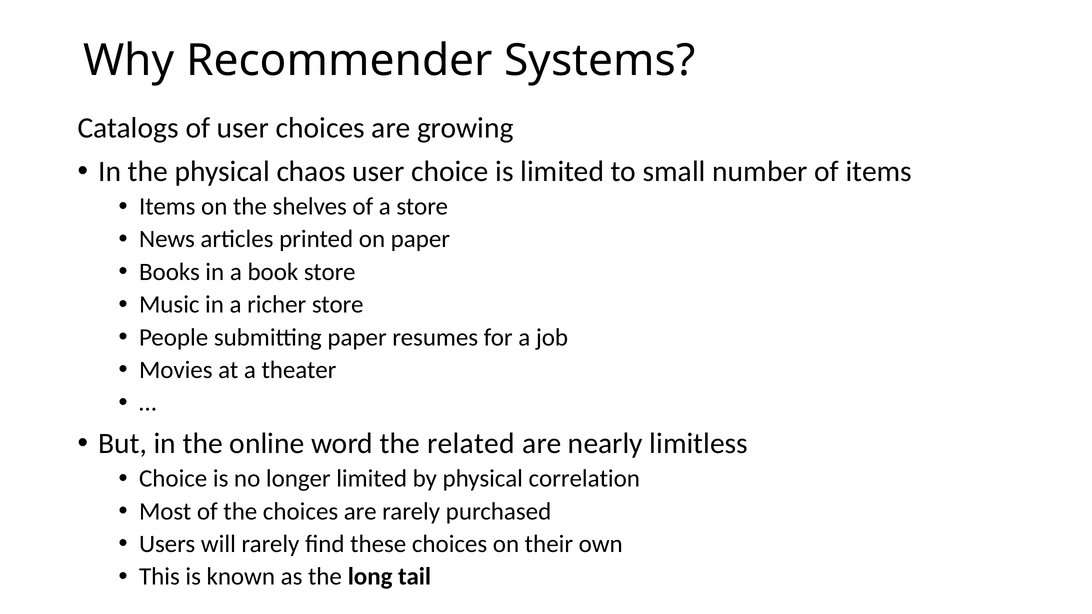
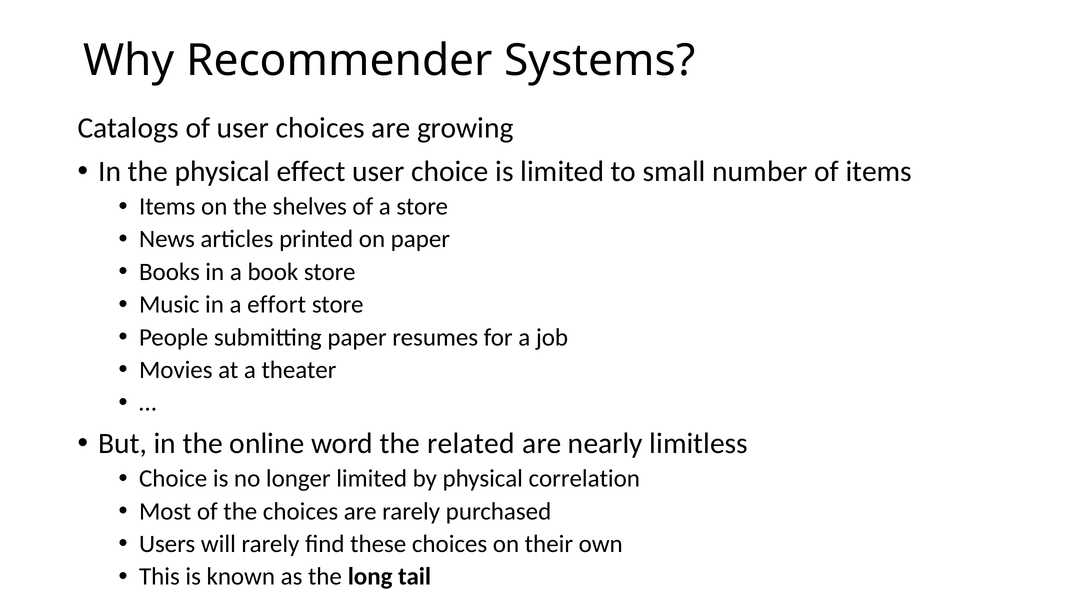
chaos: chaos -> effect (311, 171)
richer: richer -> effort (277, 305)
